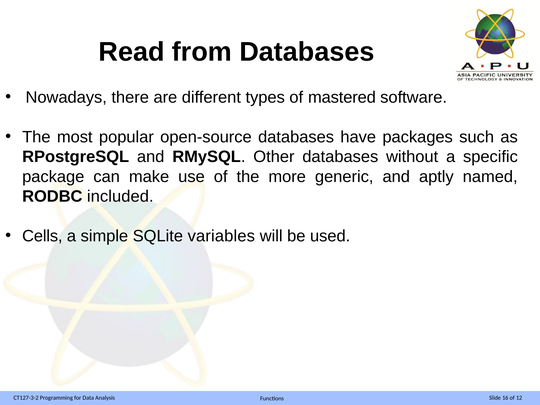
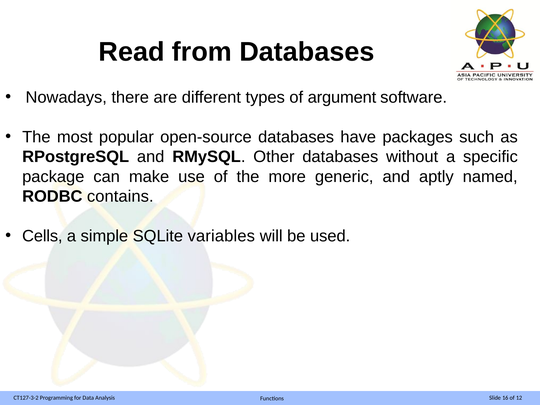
mastered: mastered -> argument (342, 97)
included: included -> contains (120, 196)
